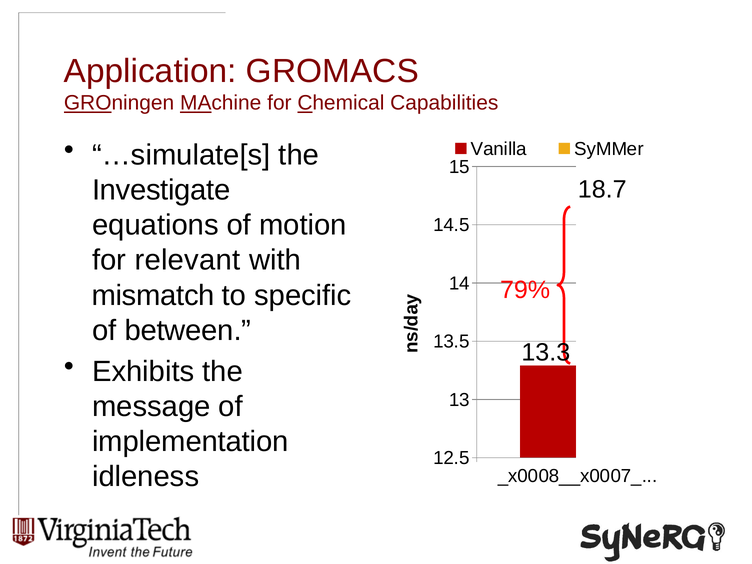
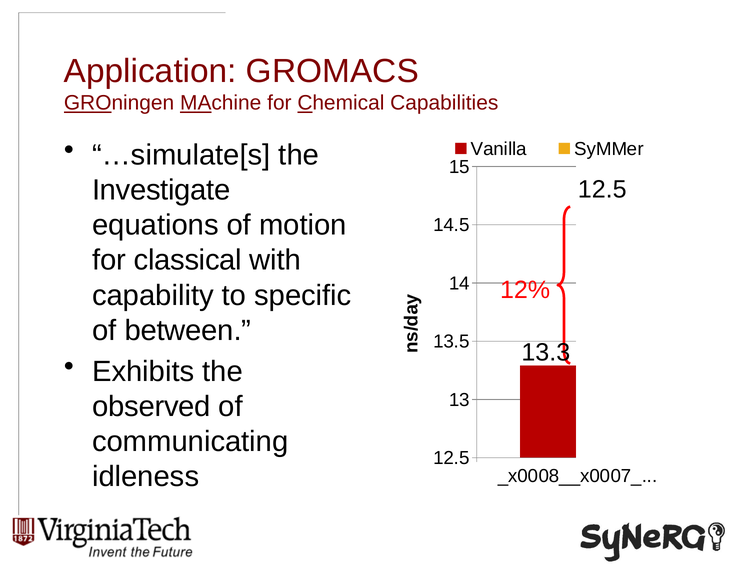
18.7: 18.7 -> 12.5 (602, 190)
relevant: relevant -> classical (188, 260)
mismatch: mismatch -> capability (153, 295)
79%: 79% -> 12% (525, 290)
message: message -> observed (151, 407)
implementation: implementation -> communicating (190, 442)
